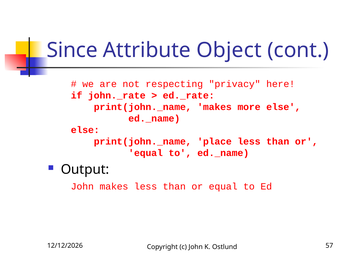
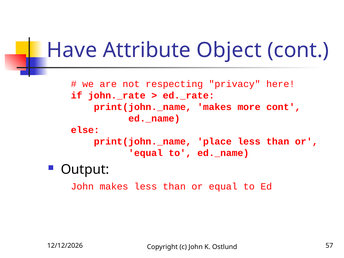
Since: Since -> Have (72, 50)
more else: else -> cont (283, 107)
